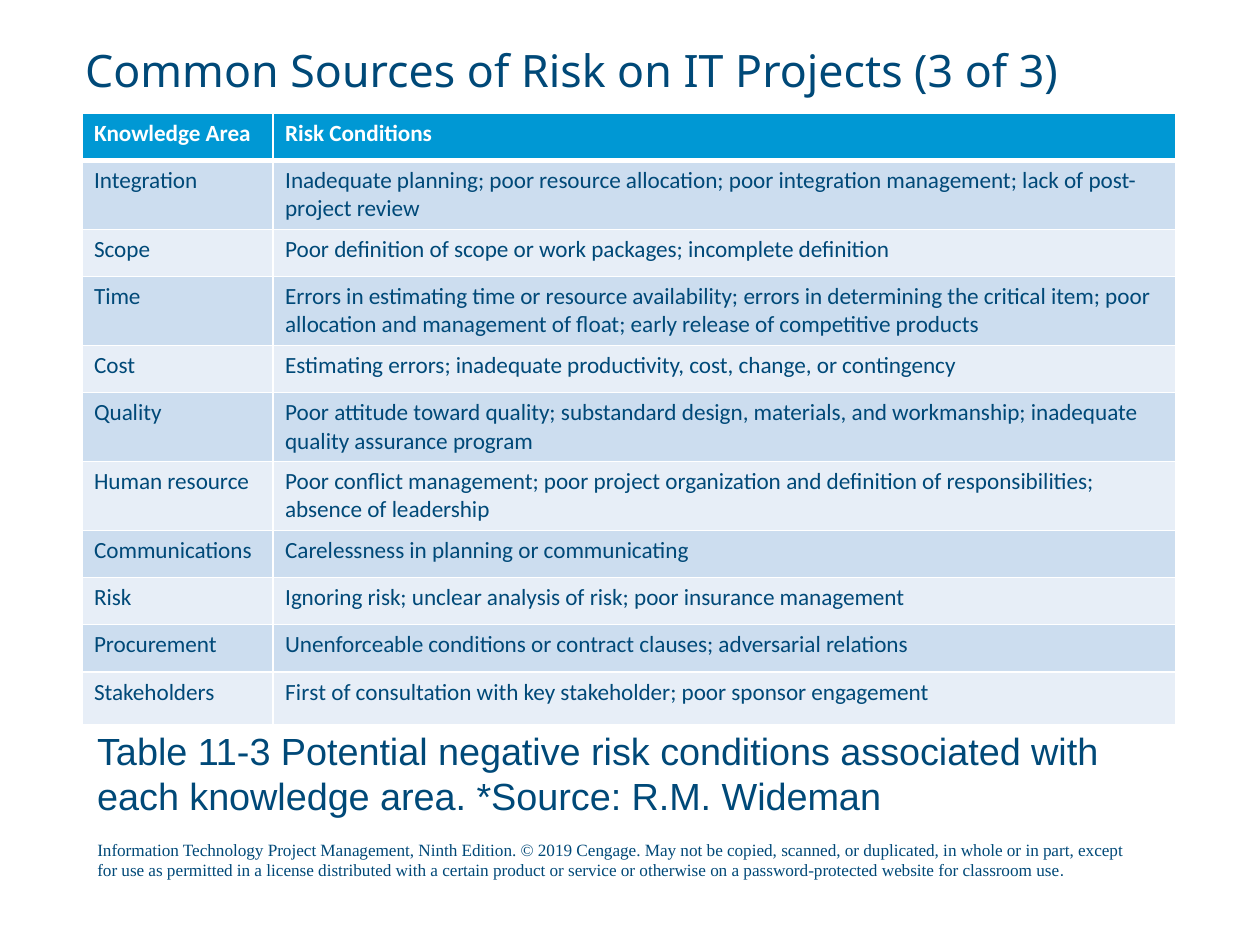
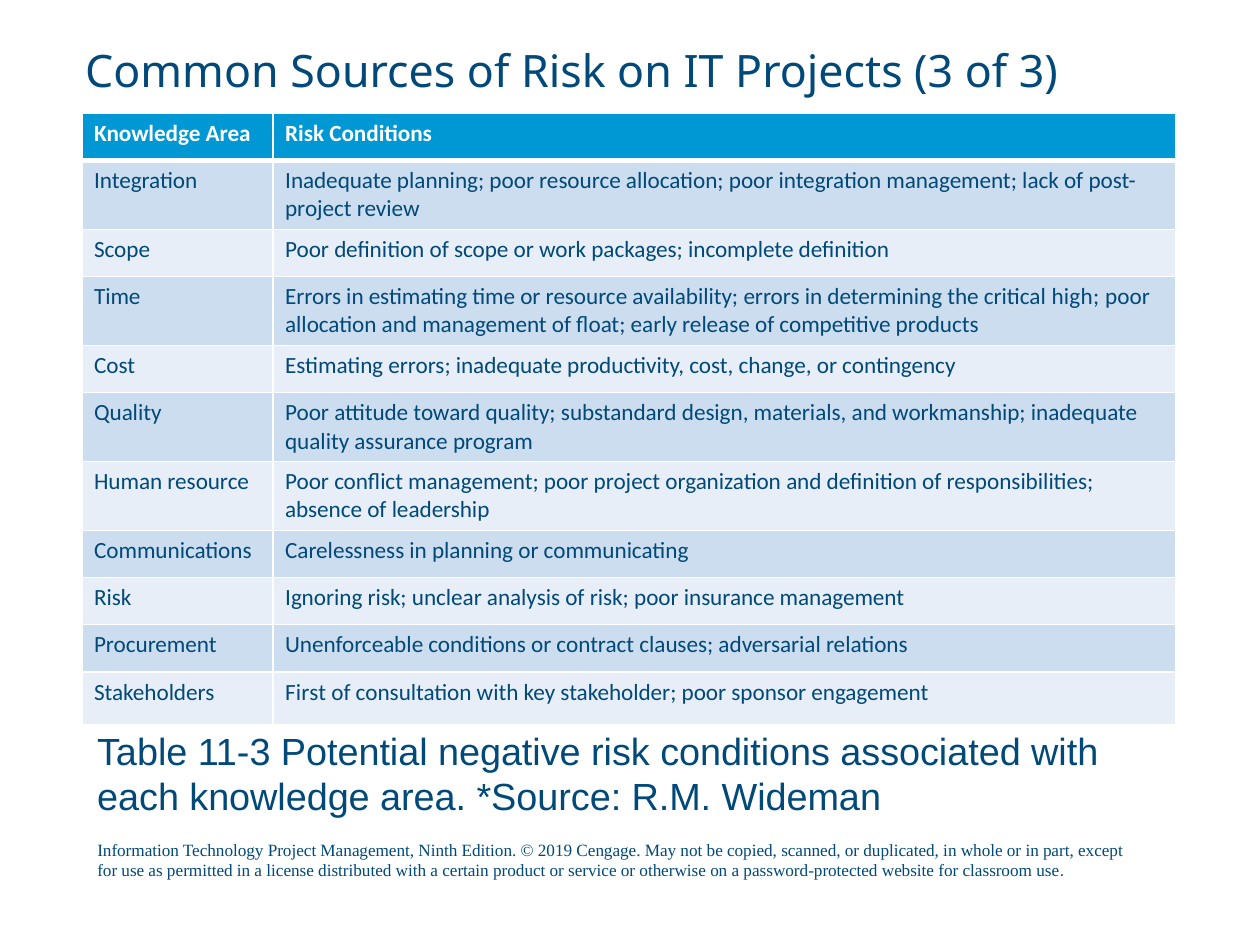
item: item -> high (1075, 297)
